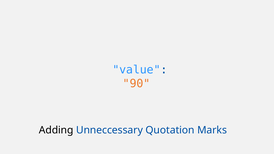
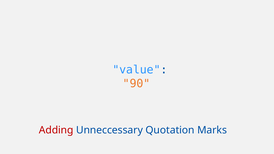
Adding colour: black -> red (56, 130)
